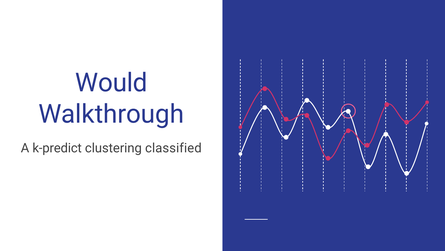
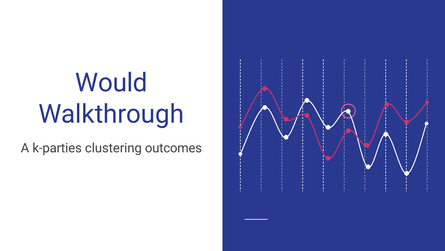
k-predict: k-predict -> k-parties (57, 148)
classified: classified -> outcomes (173, 148)
